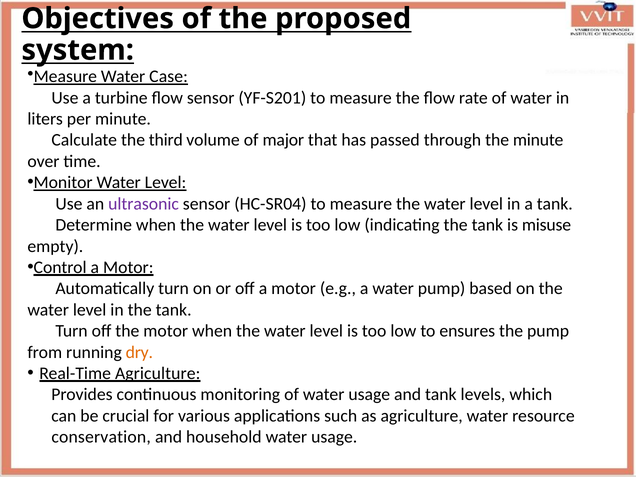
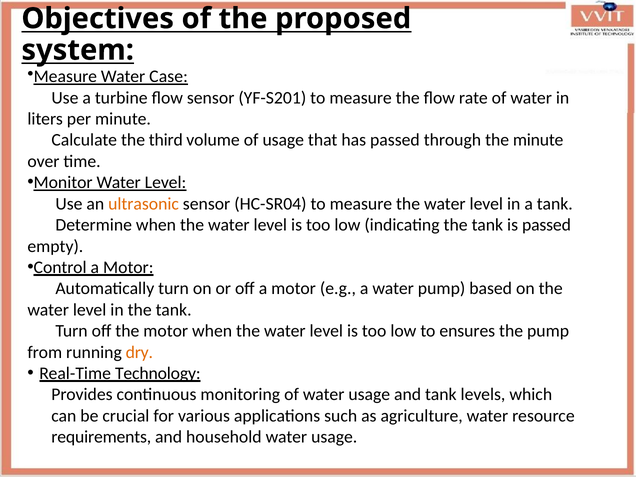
of major: major -> usage (283, 140)
ultrasonic colour: purple -> orange (144, 204)
is misuse: misuse -> passed (546, 225)
Real-Time Agriculture: Agriculture -> Technology (158, 373)
conservation: conservation -> requirements (101, 437)
